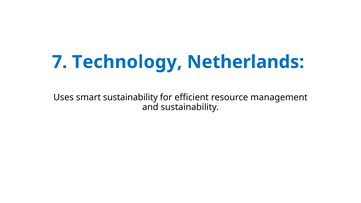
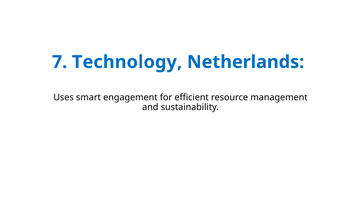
smart sustainability: sustainability -> engagement (130, 97)
